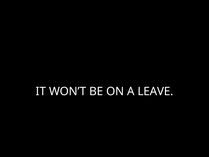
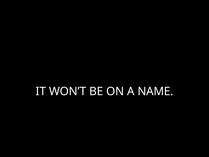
LEAVE: LEAVE -> NAME (155, 91)
